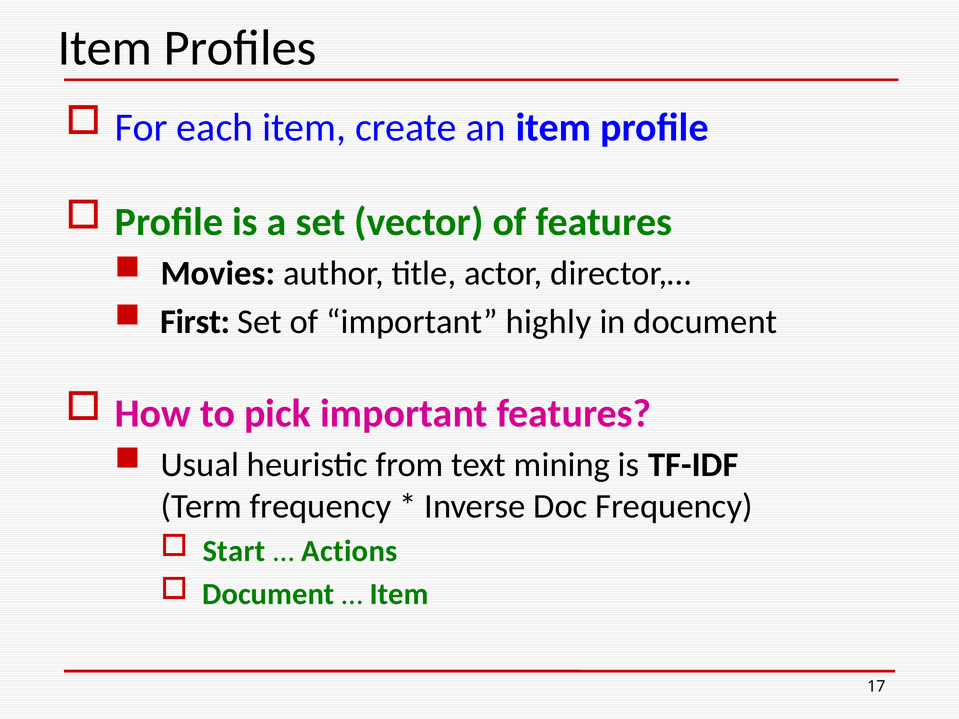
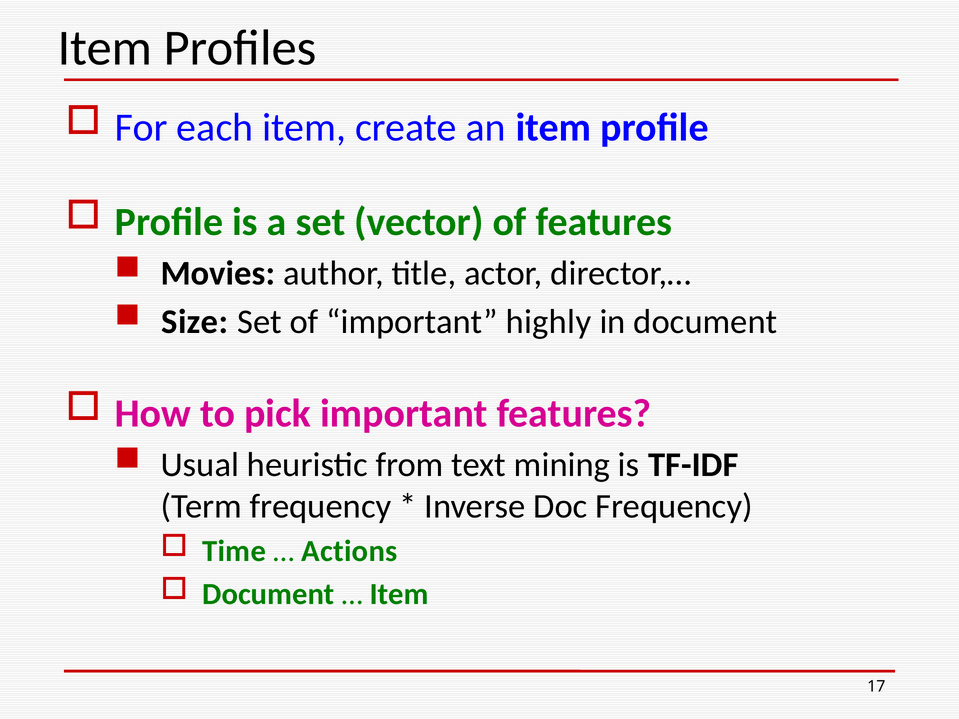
First: First -> Size (195, 322)
Start: Start -> Time (234, 551)
